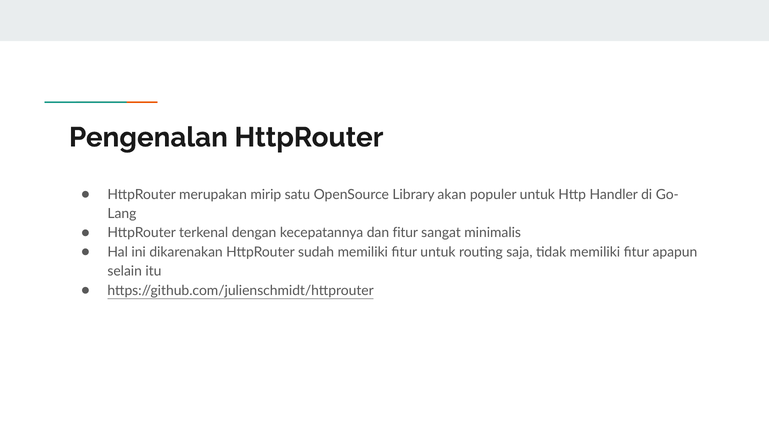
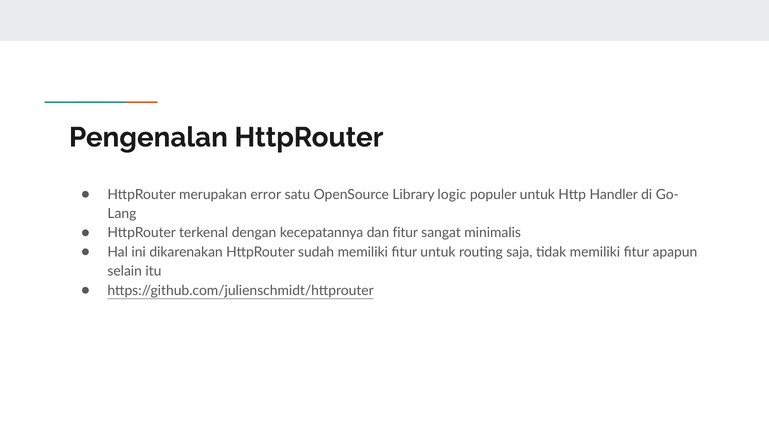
mirip: mirip -> error (266, 194)
akan: akan -> logic (452, 194)
